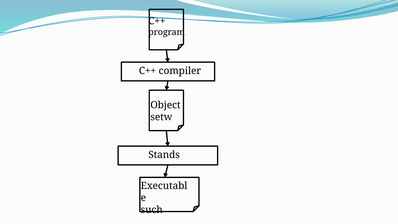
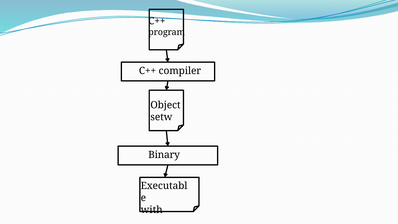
Stands: Stands -> Binary (164, 155)
such: such -> with (152, 210)
